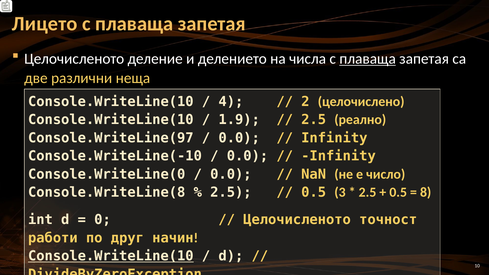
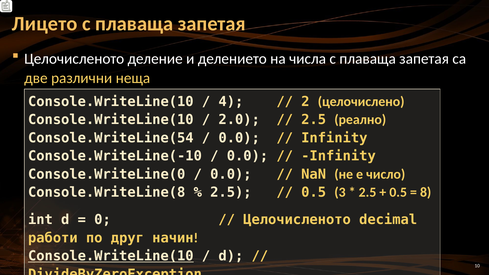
плаваща underline: present -> none (368, 59)
1.9: 1.9 -> 2.0 (239, 120)
Console.WriteLine(97: Console.WriteLine(97 -> Console.WriteLine(54 (111, 138)
точност: точност -> decimal (388, 220)
